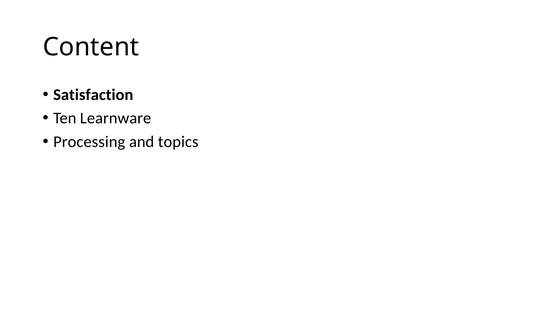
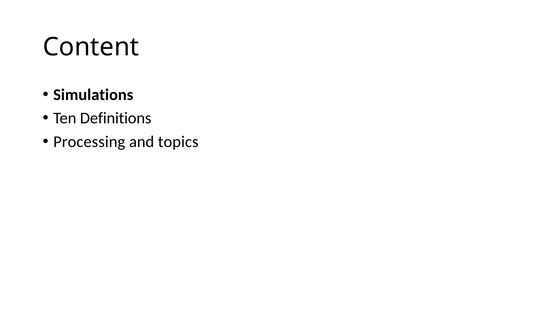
Satisfaction: Satisfaction -> Simulations (93, 95)
Learnware: Learnware -> Definitions (116, 118)
